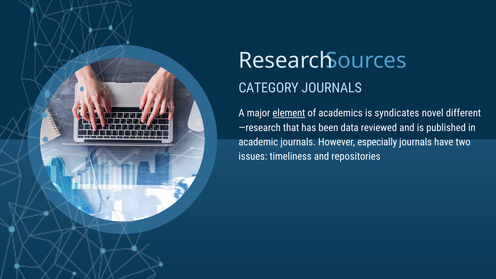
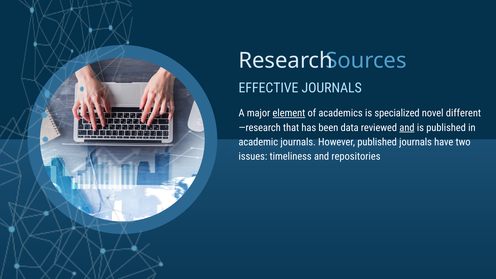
CATEGORY: CATEGORY -> EFFECTIVE (268, 88)
syndicates: syndicates -> specialized (397, 113)
and underline: none -> present (407, 128)
However especially: especially -> published (377, 142)
